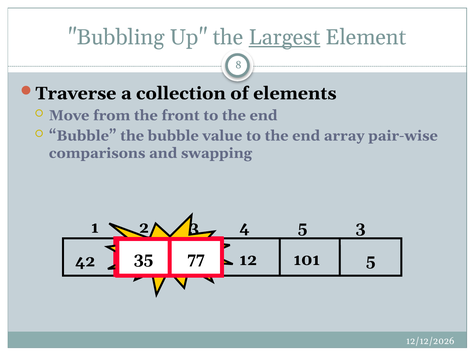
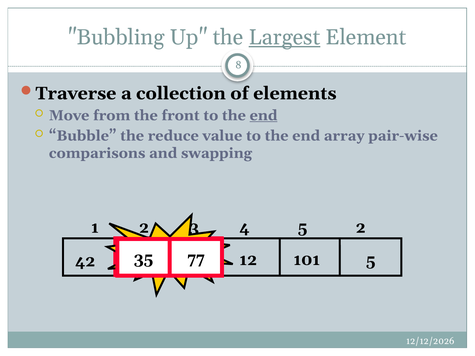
end underline: none -> present (264, 116)
the bubble: bubble -> reduce (173, 136)
5 3: 3 -> 2 (361, 228)
